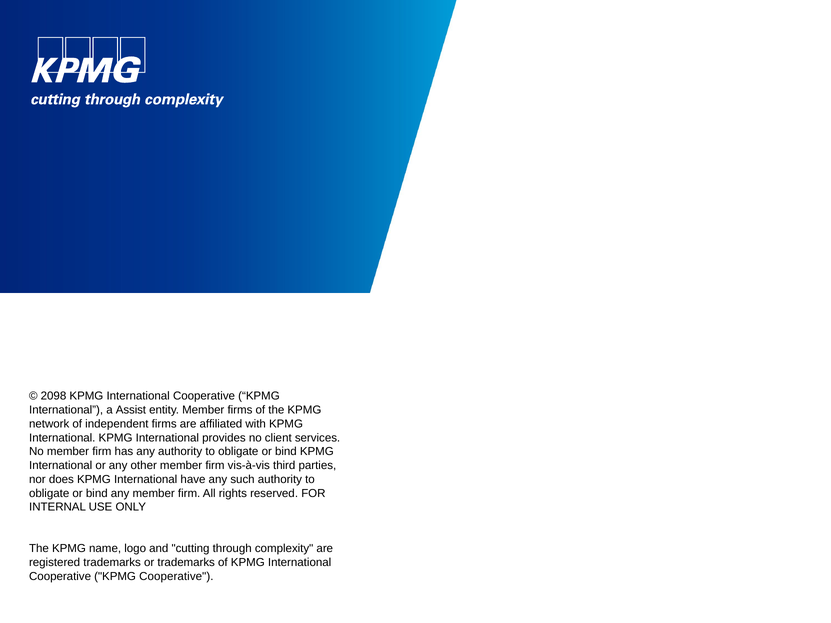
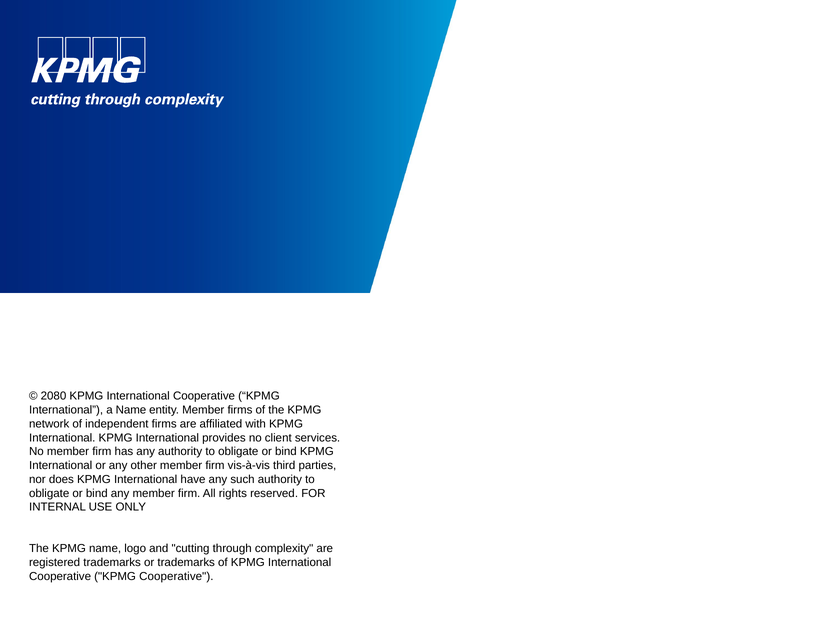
2098: 2098 -> 2080 (54, 396)
a Assist: Assist -> Name (131, 410)
